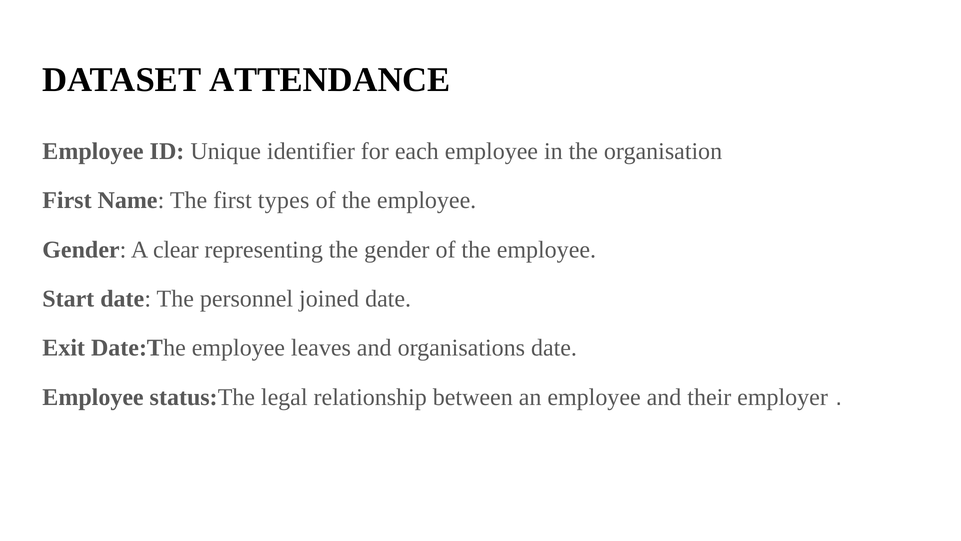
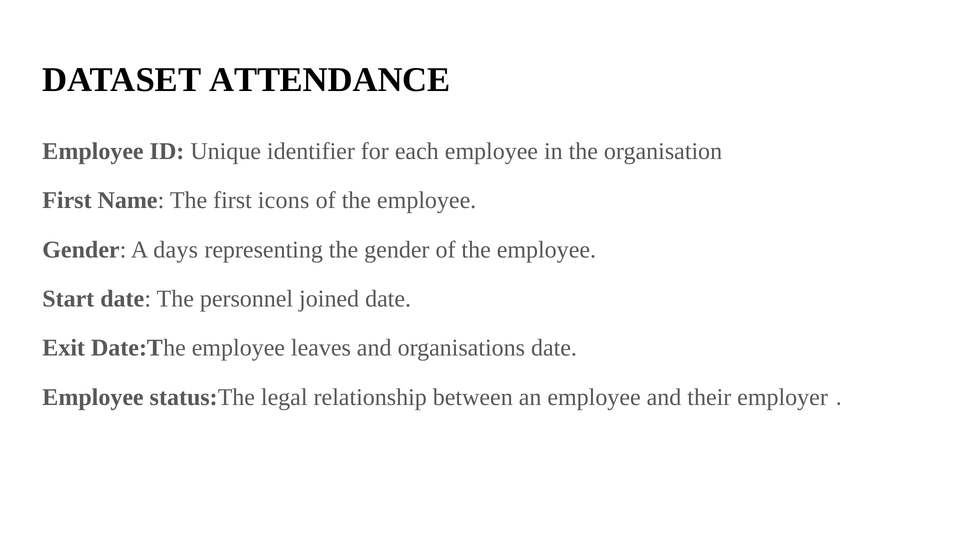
types: types -> icons (284, 200)
clear: clear -> days (176, 249)
